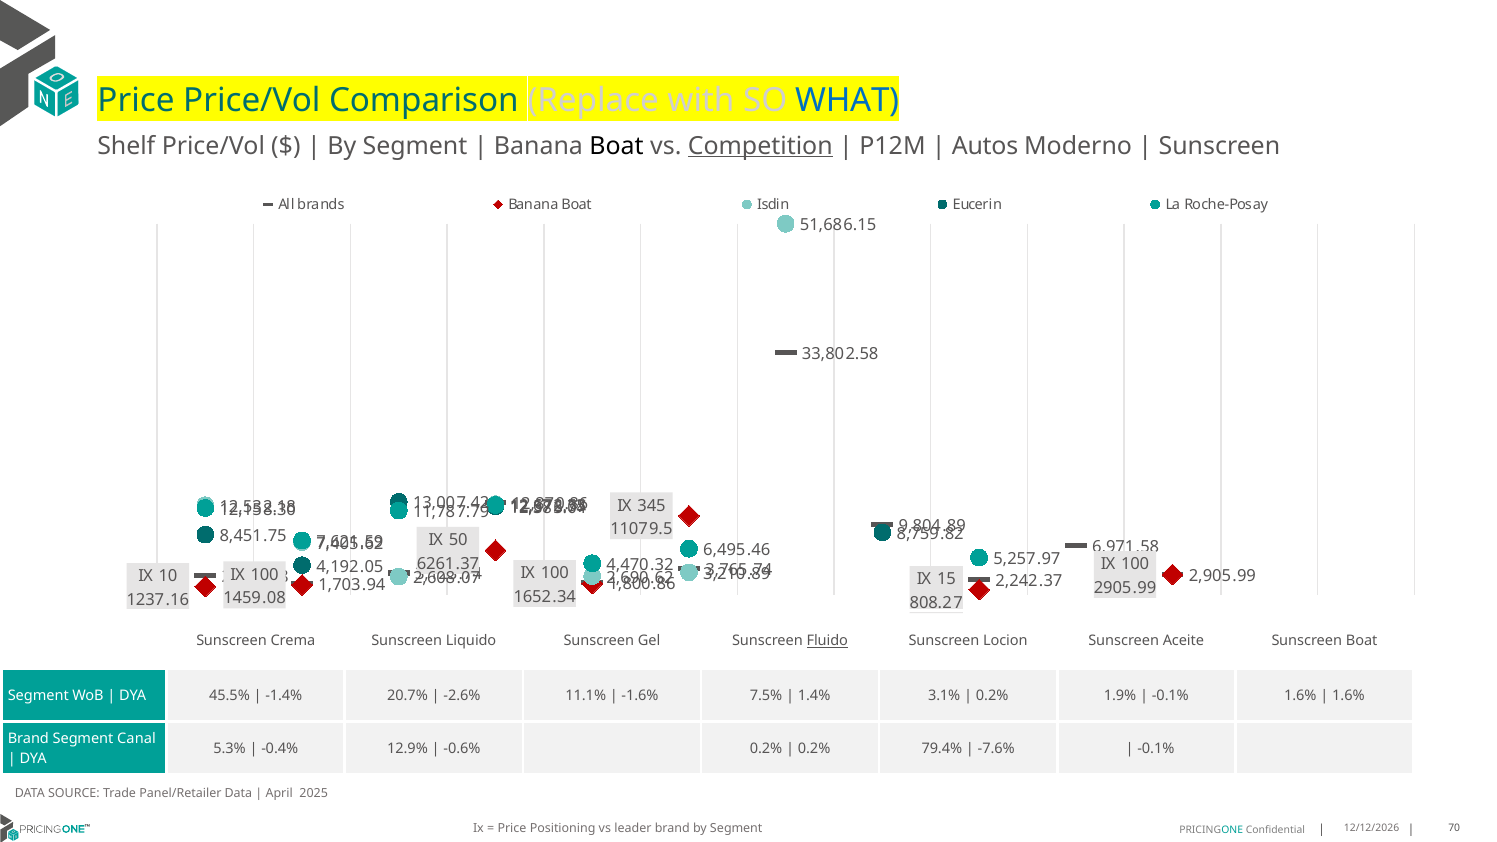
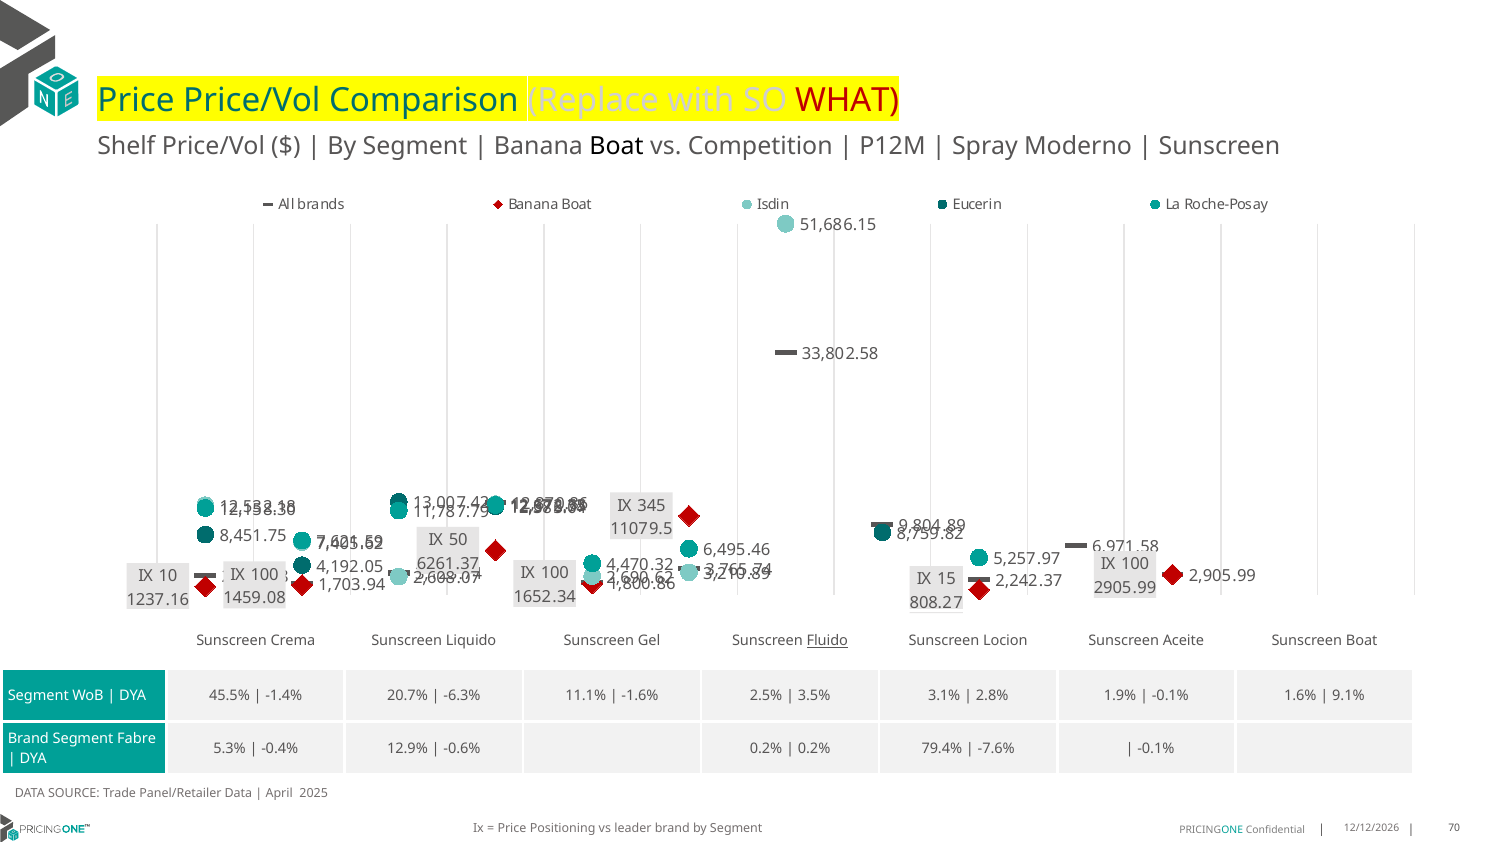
WHAT colour: blue -> red (847, 101)
Competition underline: present -> none (760, 146)
Autos: Autos -> Spray (985, 146)
-2.6%: -2.6% -> -6.3% (462, 696)
7.5%: 7.5% -> 2.5% (766, 696)
1.4%: 1.4% -> 3.5% (814, 696)
0.2%: 0.2% -> 2.8% (992, 696)
1.6%: 1.6% -> 9.1% (1348, 696)
Canal: Canal -> Fabre (137, 739)
